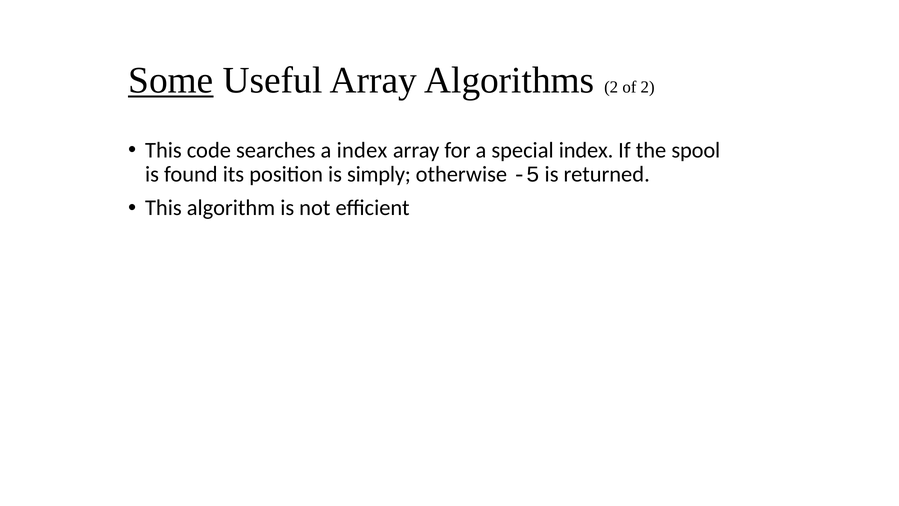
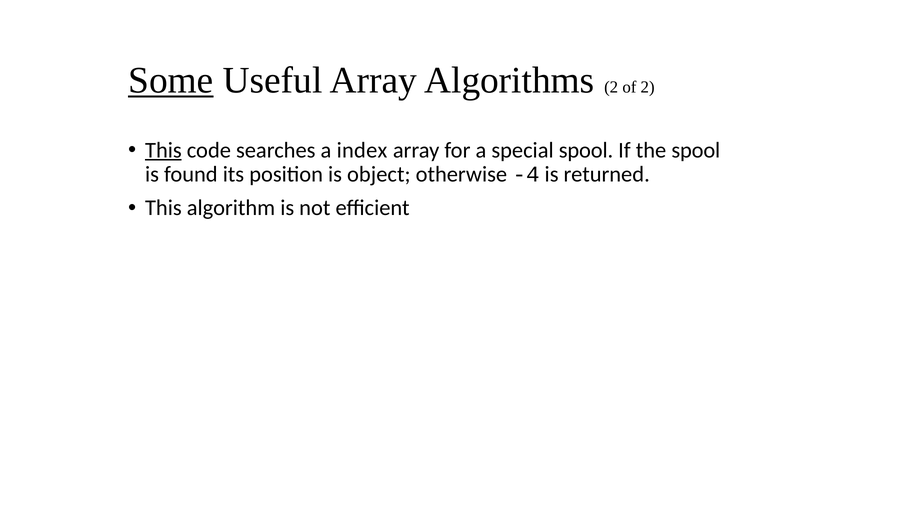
This underline: none -> present (163, 150)
special index: index -> spool (586, 150)
simply: simply -> object (379, 174)
-5: -5 -> -4 (526, 174)
